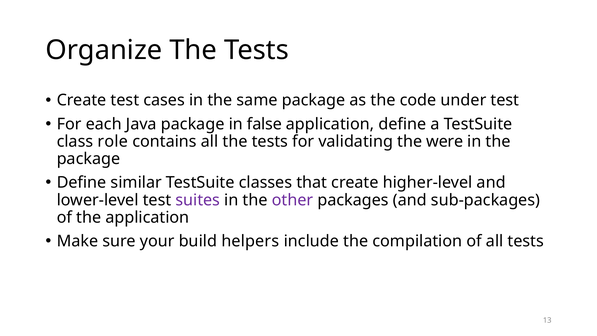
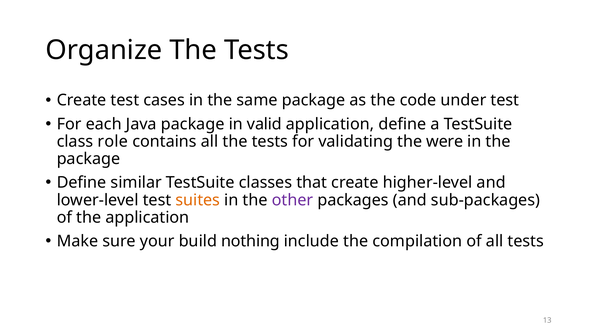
false: false -> valid (264, 124)
suites colour: purple -> orange (198, 200)
helpers: helpers -> nothing (250, 241)
